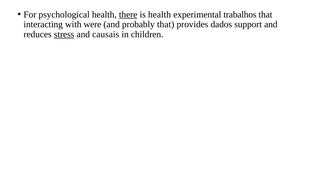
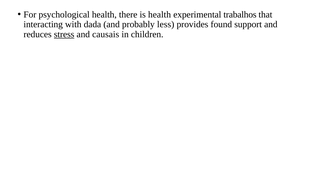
there underline: present -> none (128, 15)
were: were -> dada (92, 25)
probably that: that -> less (166, 25)
dados: dados -> found (221, 25)
